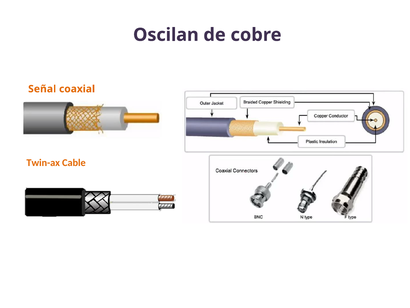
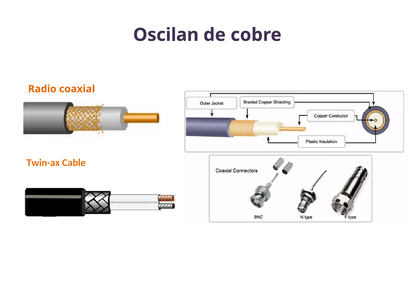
Señal: Señal -> Radio (42, 89)
